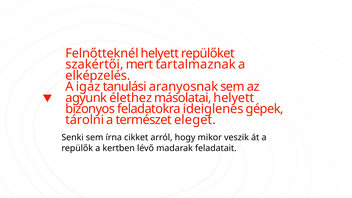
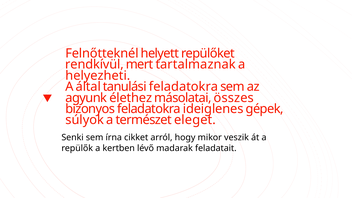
szakértői: szakértői -> rendkívül (95, 64)
elképzelés: elképzelés -> helyezheti (98, 76)
igaz: igaz -> által (88, 87)
tanulási aranyosnak: aranyosnak -> feladatokra (184, 87)
másolatai helyett: helyett -> összes (234, 98)
tárolni: tárolni -> súlyok (85, 120)
